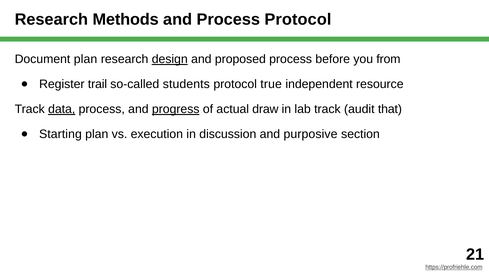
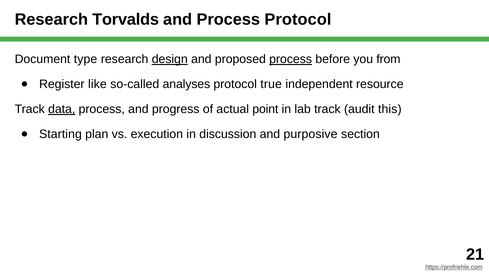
Methods: Methods -> Torvalds (126, 19)
Document plan: plan -> type (86, 59)
process underline: none -> present (291, 59)
trail: trail -> like (97, 84)
students: students -> analyses (186, 84)
progress underline: present -> none (176, 109)
draw: draw -> point (265, 109)
that: that -> this (390, 109)
